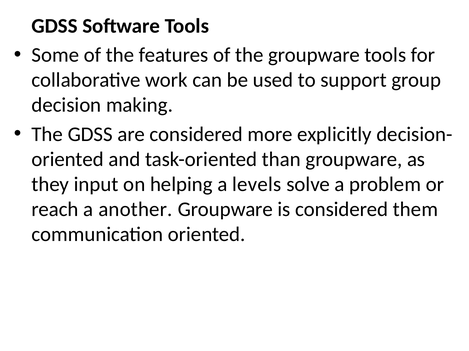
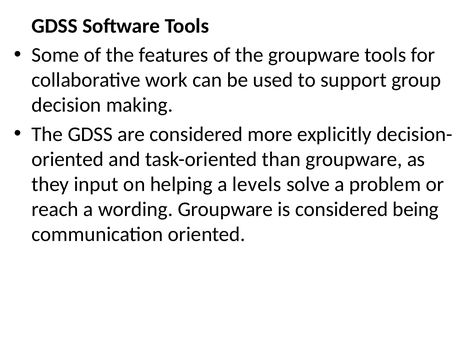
another: another -> wording (136, 210)
them: them -> being (416, 210)
